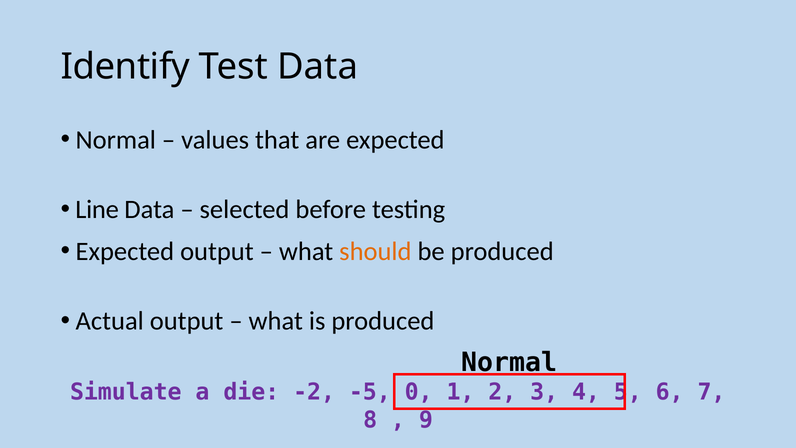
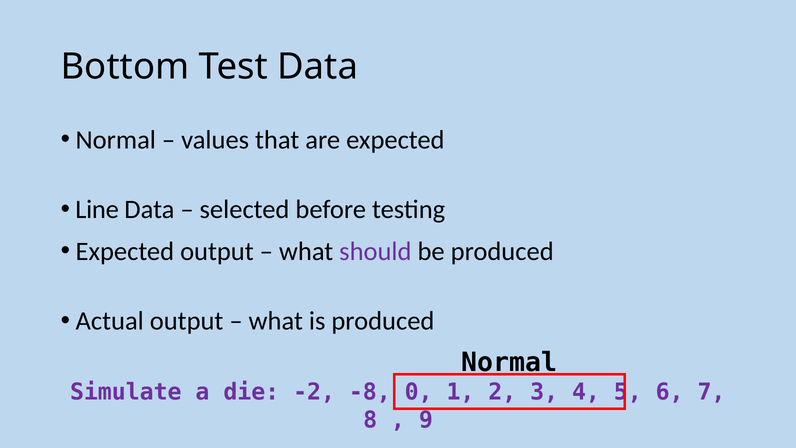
Identify: Identify -> Bottom (125, 67)
should colour: orange -> purple (375, 251)
-5: -5 -> -8 (370, 392)
